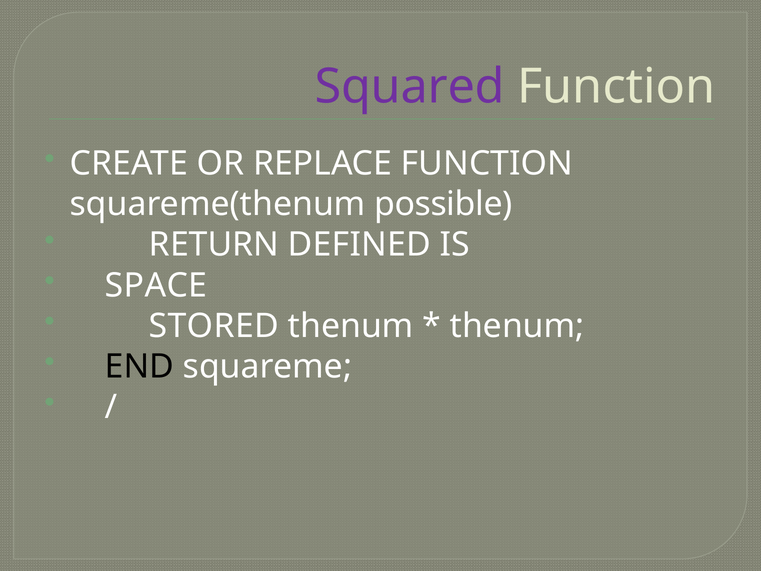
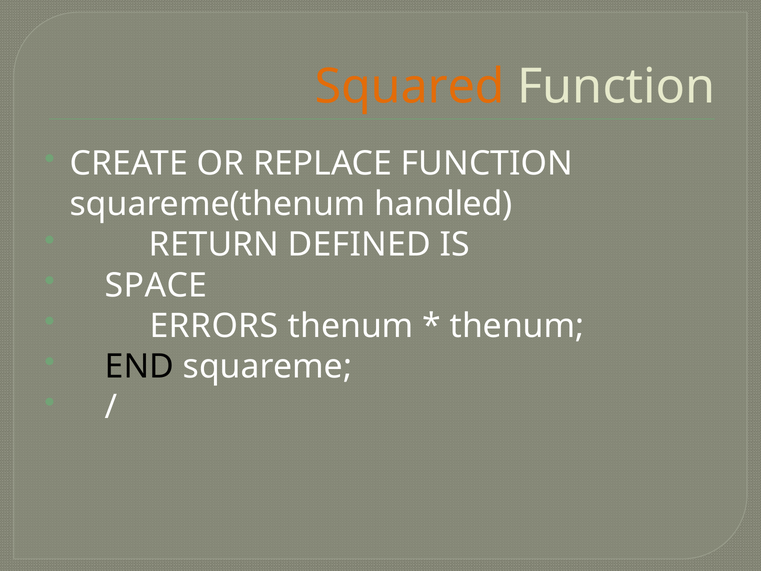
Squared colour: purple -> orange (410, 87)
possible: possible -> handled (443, 204)
STORED: STORED -> ERRORS (214, 326)
